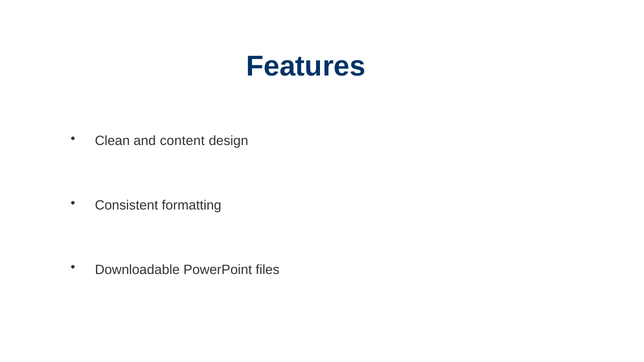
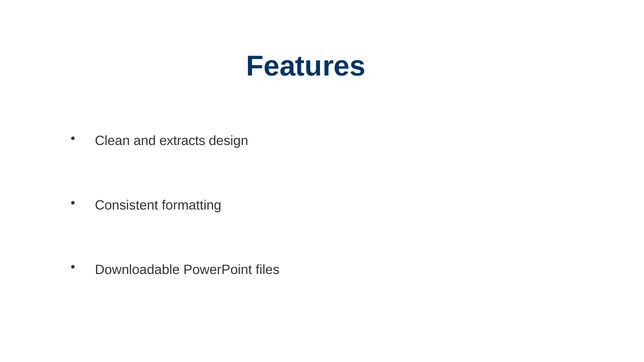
content: content -> extracts (182, 141)
